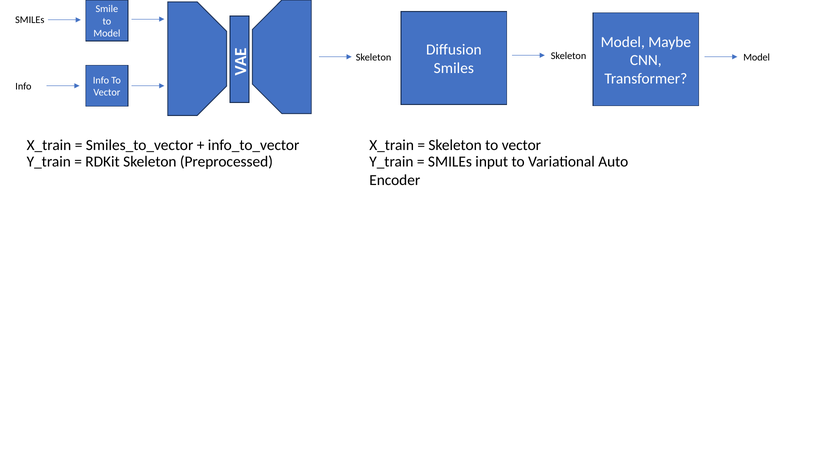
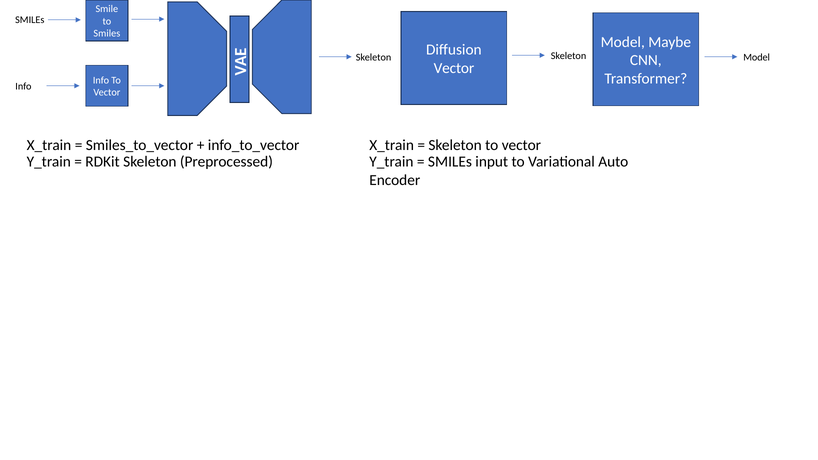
Model: Model -> Smiles (107, 34)
Smiles: Smiles -> Vector (454, 68)
